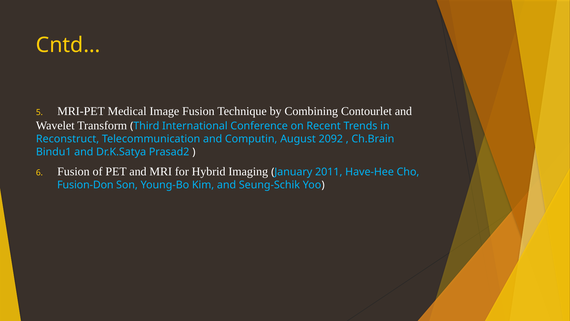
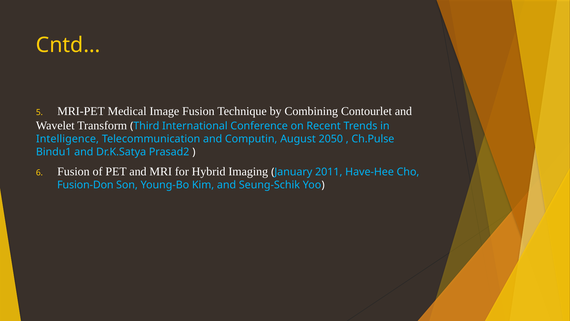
Reconstruct: Reconstruct -> Intelligence (67, 139)
2092: 2092 -> 2050 (331, 139)
Ch.Brain: Ch.Brain -> Ch.Pulse (373, 139)
